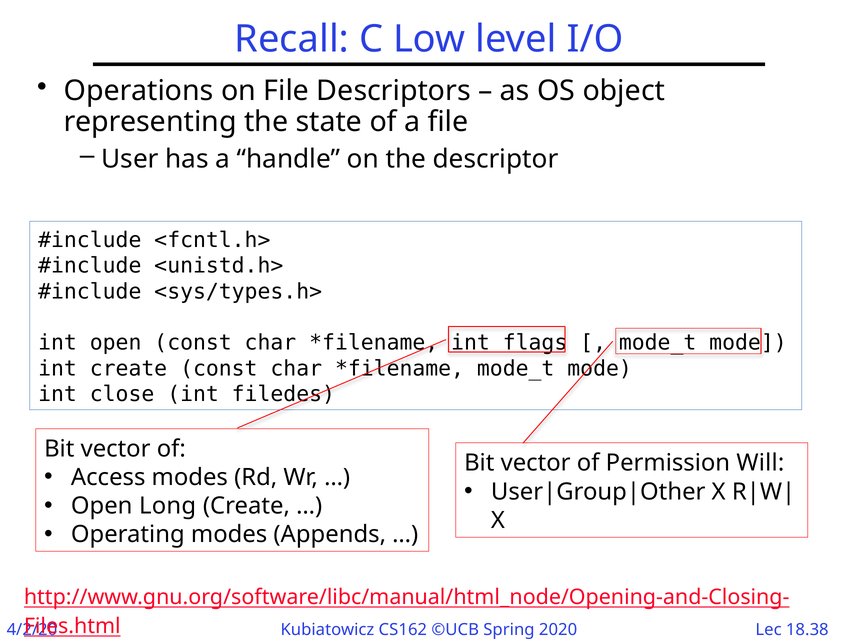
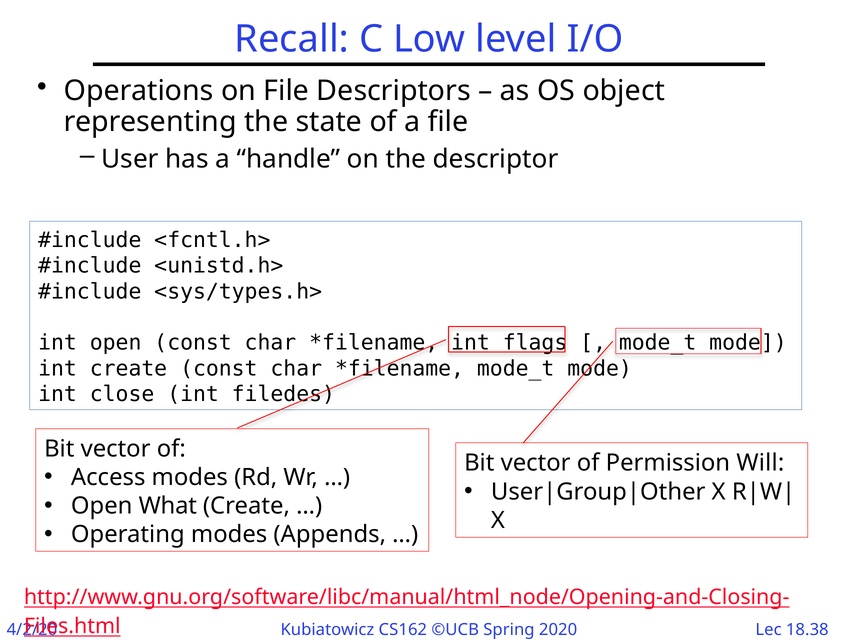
Long: Long -> What (168, 506)
